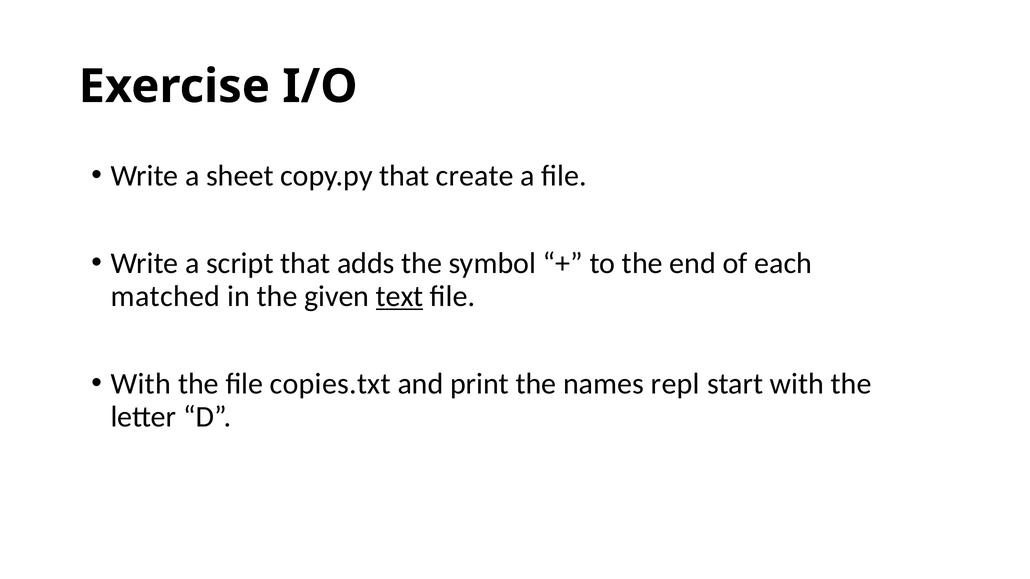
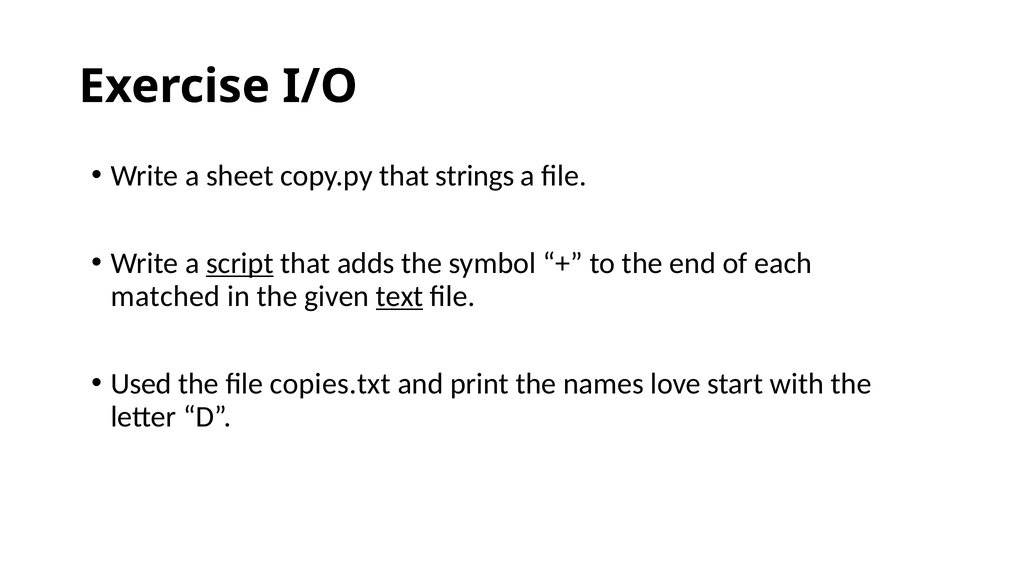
create: create -> strings (475, 176)
script underline: none -> present (240, 264)
With: With -> Used (141, 384)
repl: repl -> love (676, 384)
